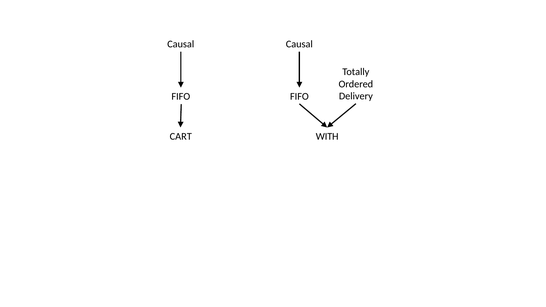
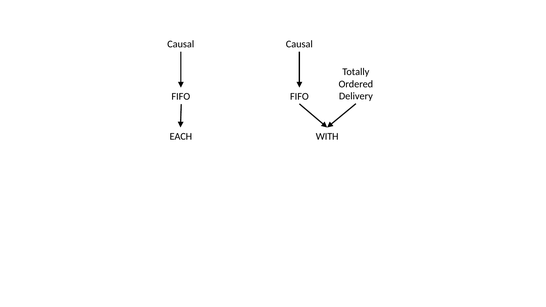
CART: CART -> EACH (181, 136)
